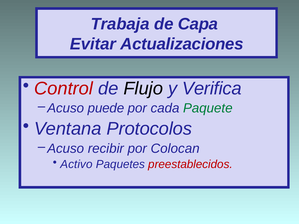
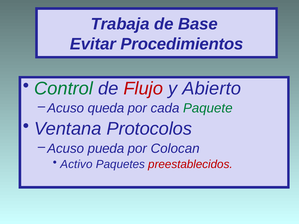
Capa: Capa -> Base (198, 24)
Actualizaciones: Actualizaciones -> Procedimientos (182, 44)
Control colour: red -> green (64, 88)
Flujo colour: black -> red (143, 88)
Verifica: Verifica -> Abierto (212, 88)
puede: puede -> queda (106, 108)
recibir: recibir -> pueda (106, 149)
